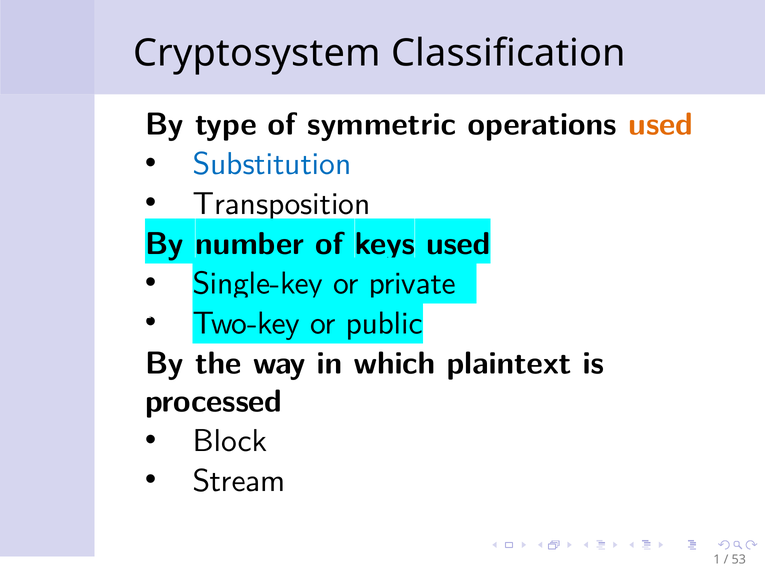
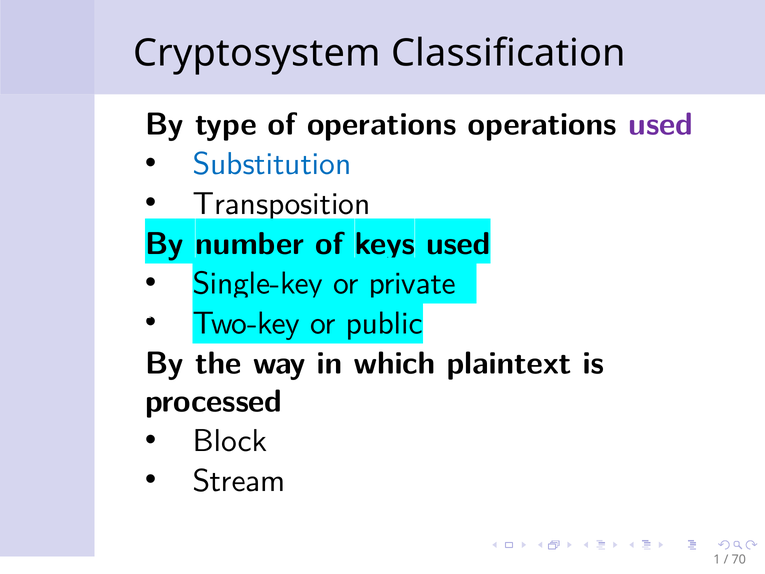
of symmetric: symmetric -> operations (382, 124)
used colour: orange -> purple (661, 124)
53: 53 -> 70 (739, 560)
